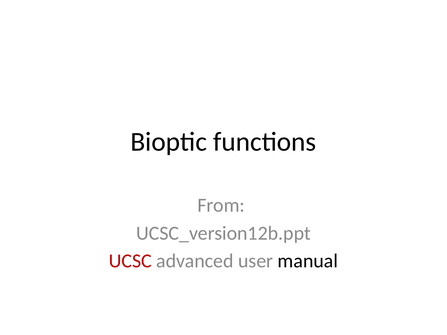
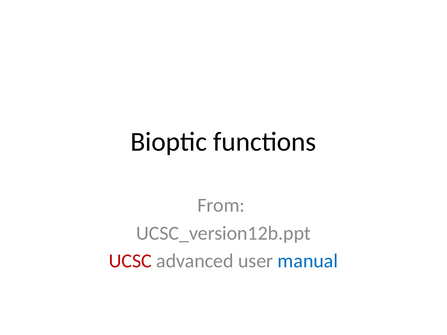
manual colour: black -> blue (308, 261)
